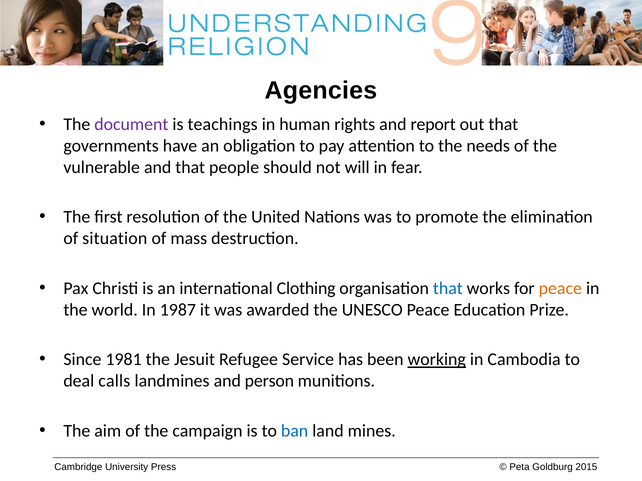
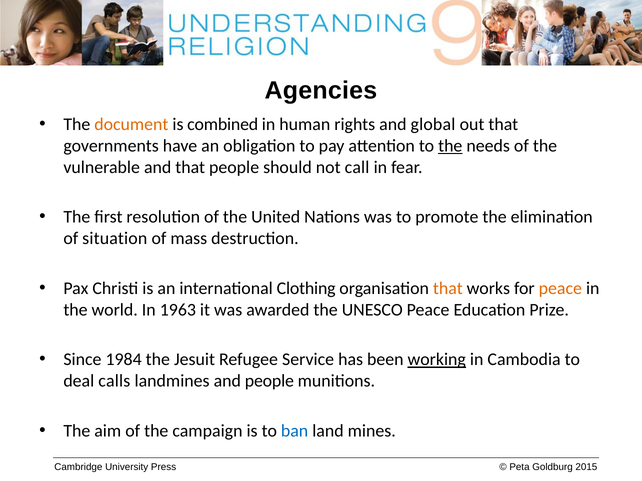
document colour: purple -> orange (131, 125)
teachings: teachings -> combined (223, 125)
report: report -> global (433, 125)
the underline: none -> present (450, 146)
will: will -> call (357, 167)
that colour: blue -> orange (448, 289)
1987: 1987 -> 1963 (178, 310)
1981: 1981 -> 1984 (124, 360)
and person: person -> people (269, 381)
